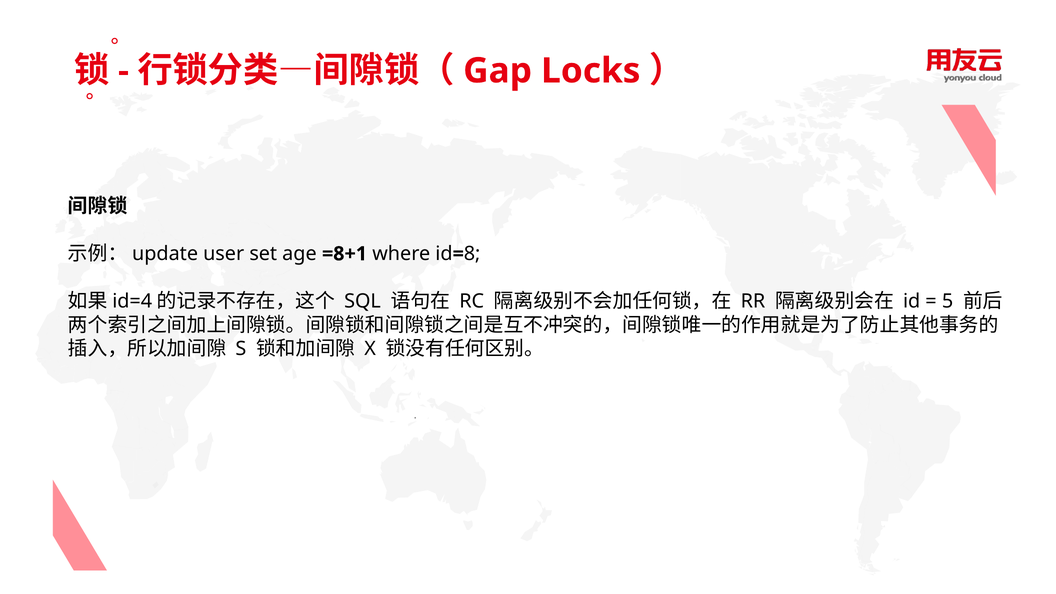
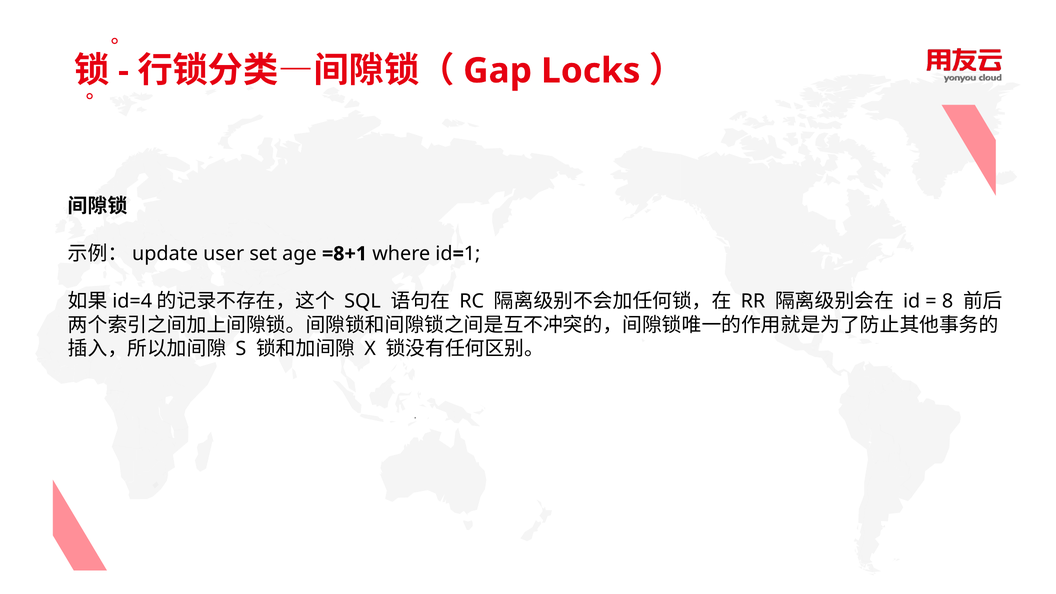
8: 8 -> 1 (472, 254)
5: 5 -> 8 (948, 301)
